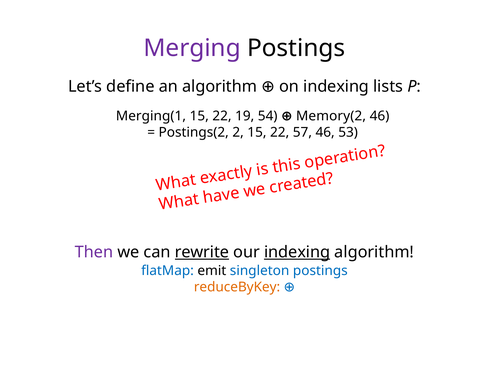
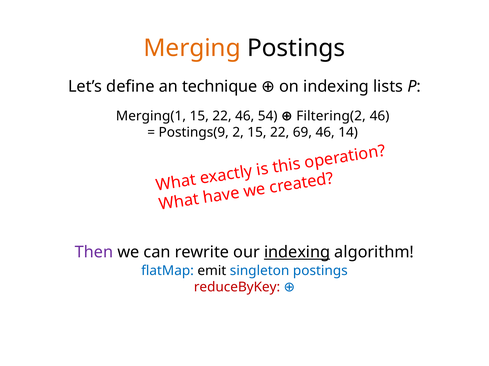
Merging colour: purple -> orange (192, 48)
an algorithm: algorithm -> technique (220, 87)
22 19: 19 -> 46 (245, 116)
Memory(2: Memory(2 -> Filtering(2 (331, 116)
Postings(2: Postings(2 -> Postings(9 (194, 133)
57: 57 -> 69 (302, 133)
53: 53 -> 14 (348, 133)
rewrite underline: present -> none (202, 253)
reduceByKey colour: orange -> red (237, 288)
